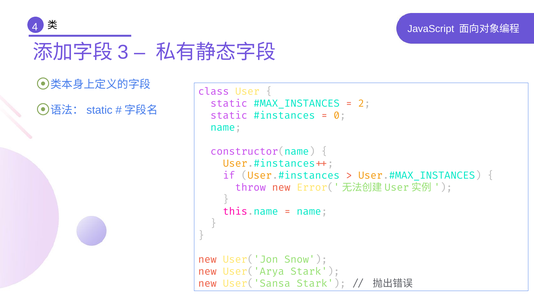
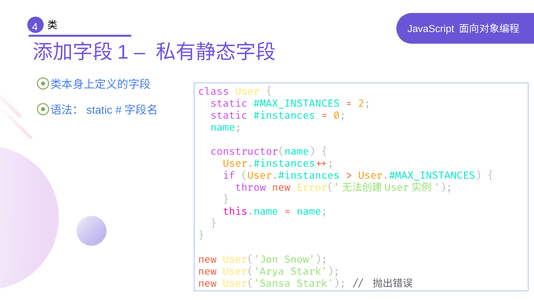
3: 3 -> 1 (123, 52)
